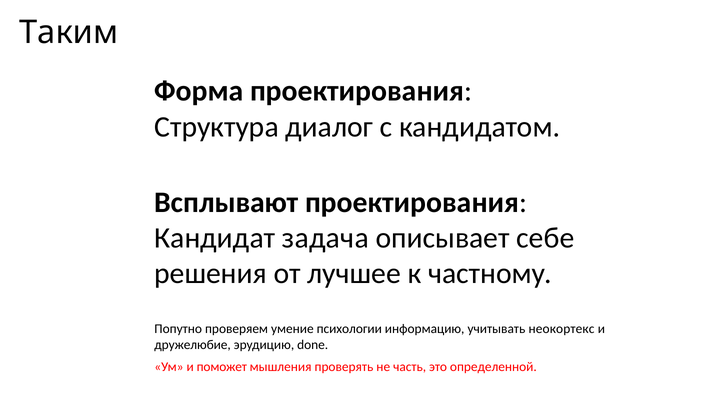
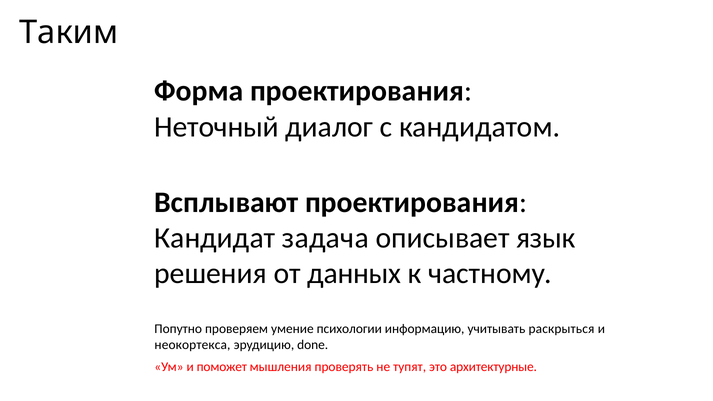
Структура: Структура -> Неточный (217, 127)
себе: себе -> язык (546, 238)
лучшее: лучшее -> данных (354, 274)
неокортекс: неокортекс -> раскрыться (561, 329)
дружелюбие: дружелюбие -> неокортекса (192, 345)
часть: часть -> тупят (410, 367)
определенной: определенной -> архитектурные (493, 367)
